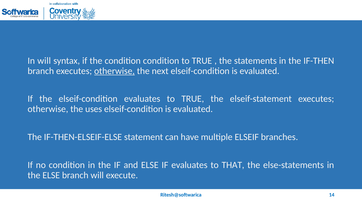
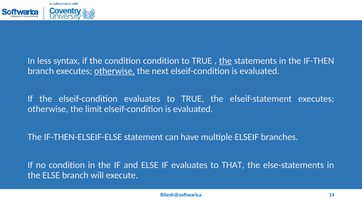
In will: will -> less (44, 61)
the underline: none -> present (225, 61)
uses: uses -> limit (94, 109)
